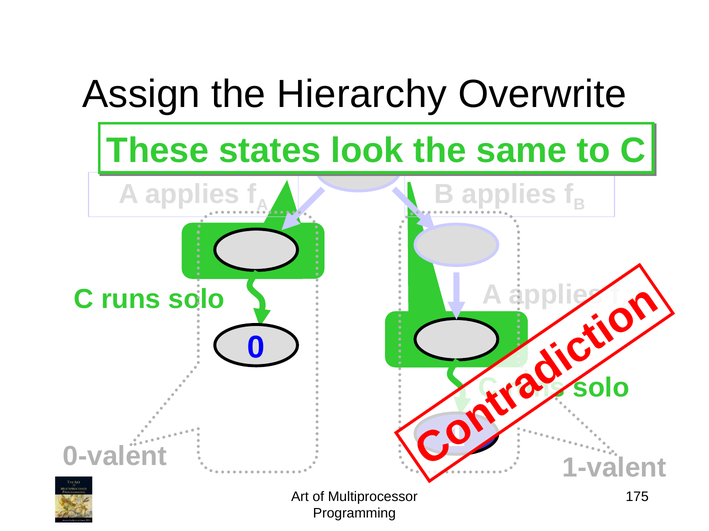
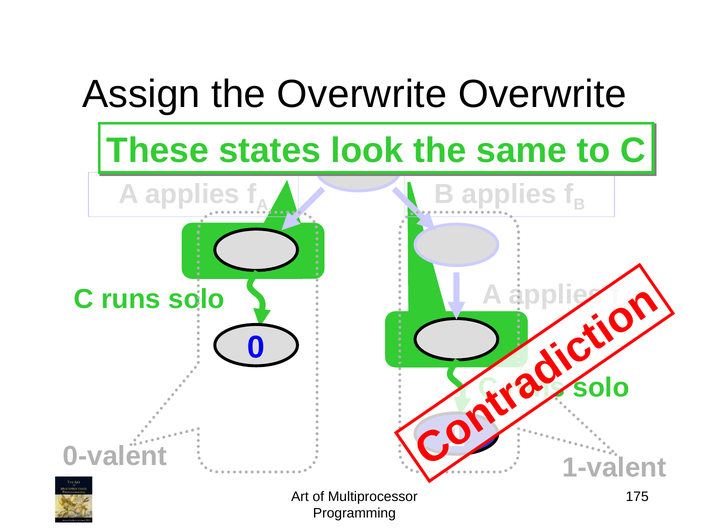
the Hierarchy: Hierarchy -> Overwrite (362, 94)
